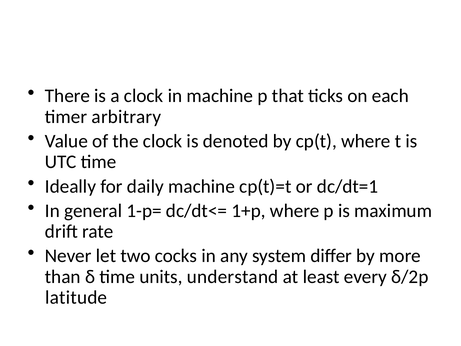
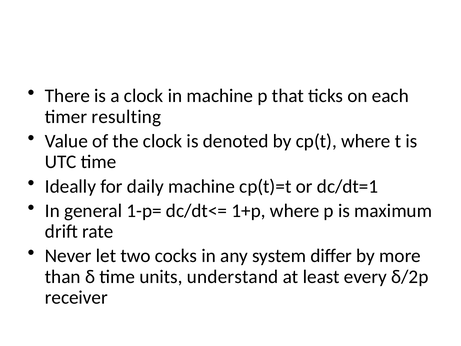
arbitrary: arbitrary -> resulting (126, 117)
latitude: latitude -> receiver (76, 297)
